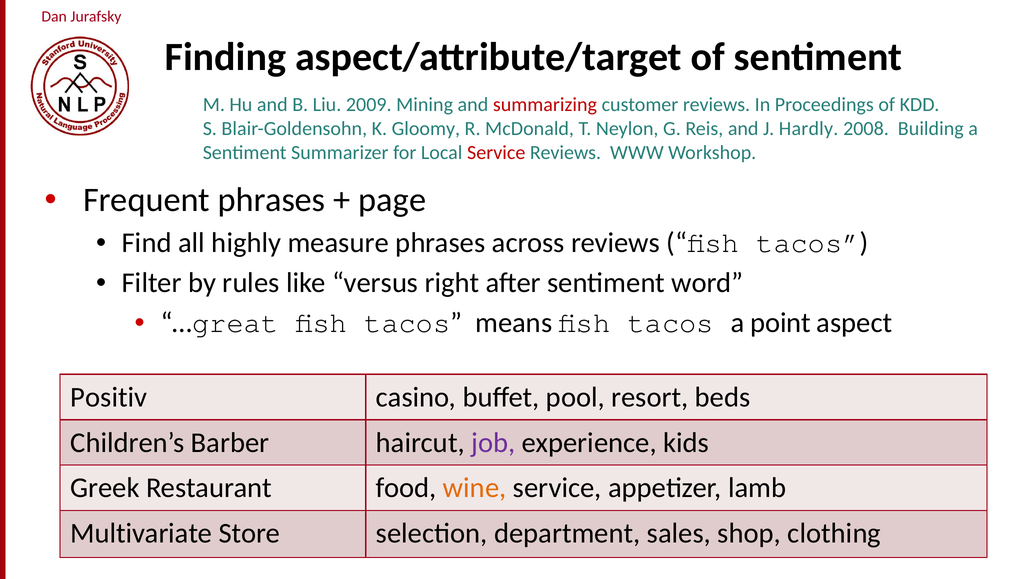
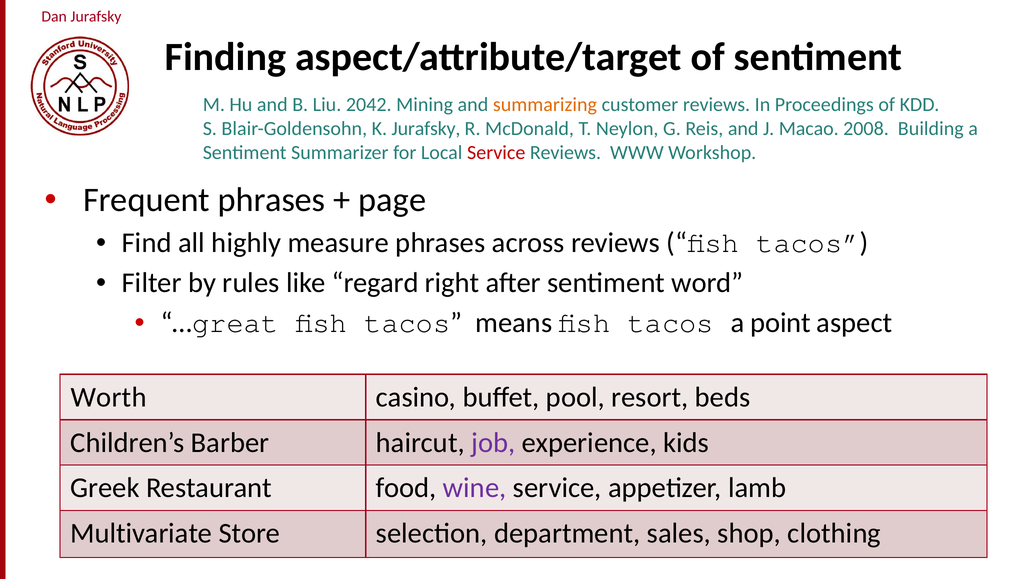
2009: 2009 -> 2042 (369, 105)
summarizing colour: red -> orange (545, 105)
K Gloomy: Gloomy -> Jurafsky (426, 129)
Hardly: Hardly -> Macao (809, 129)
versus: versus -> regard (375, 283)
Positiv: Positiv -> Worth (109, 398)
wine colour: orange -> purple (475, 488)
